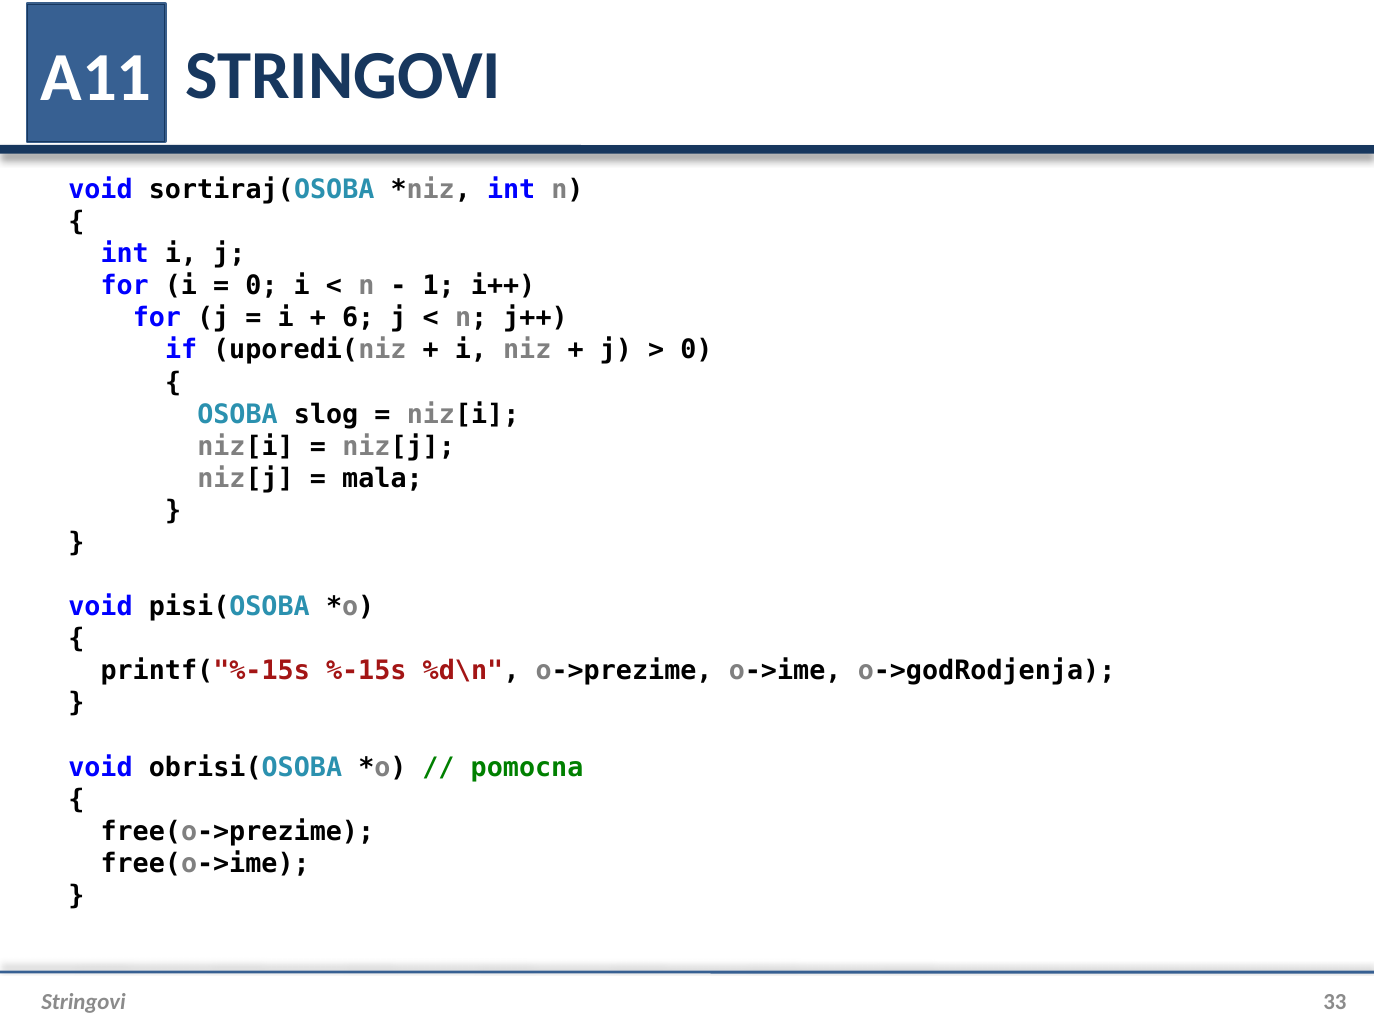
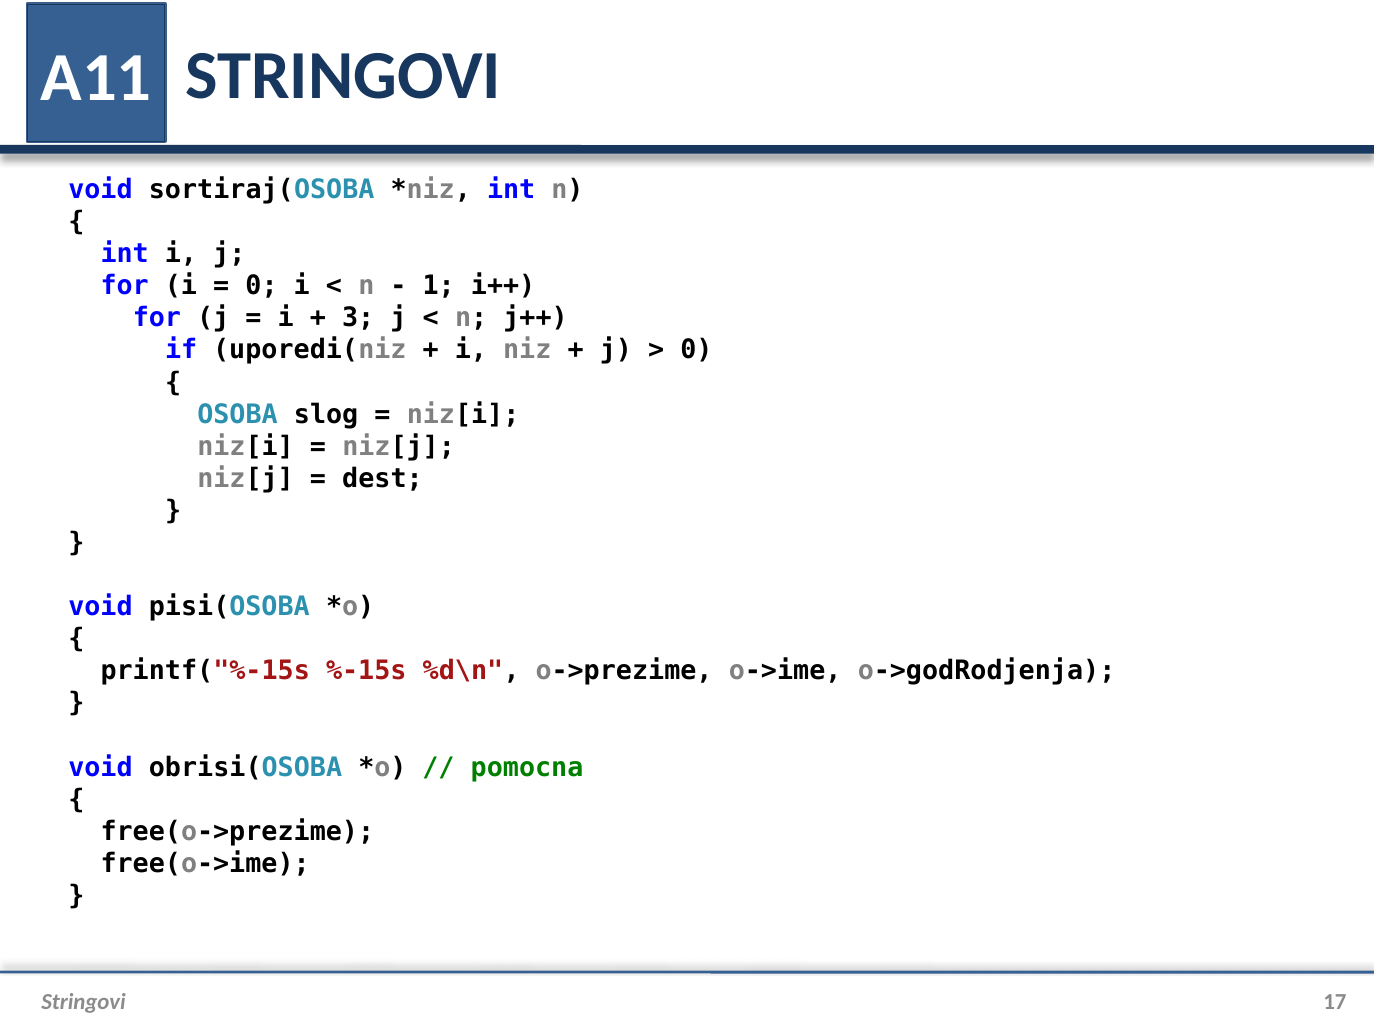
6: 6 -> 3 (358, 318)
mala: mala -> dest (382, 478)
33: 33 -> 17 (1335, 1002)
